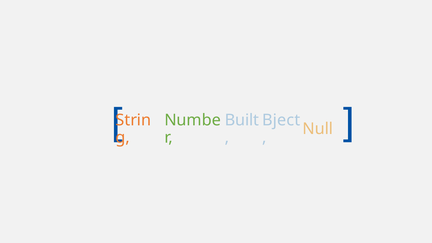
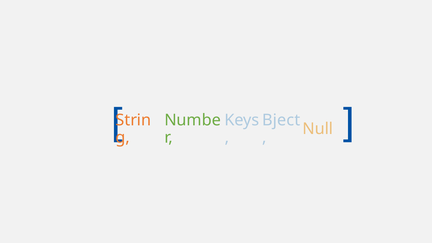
Built: Built -> Keys (242, 120)
